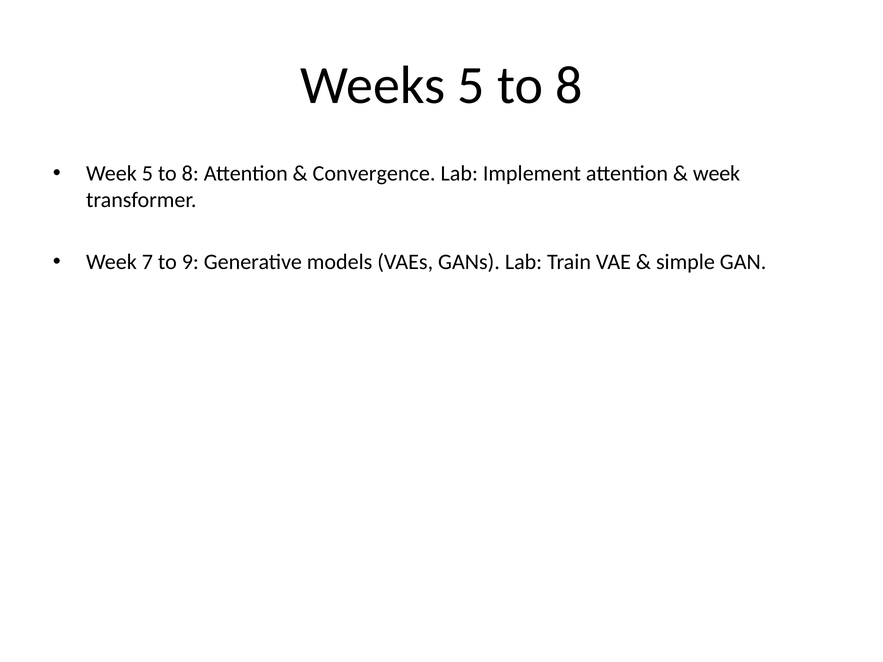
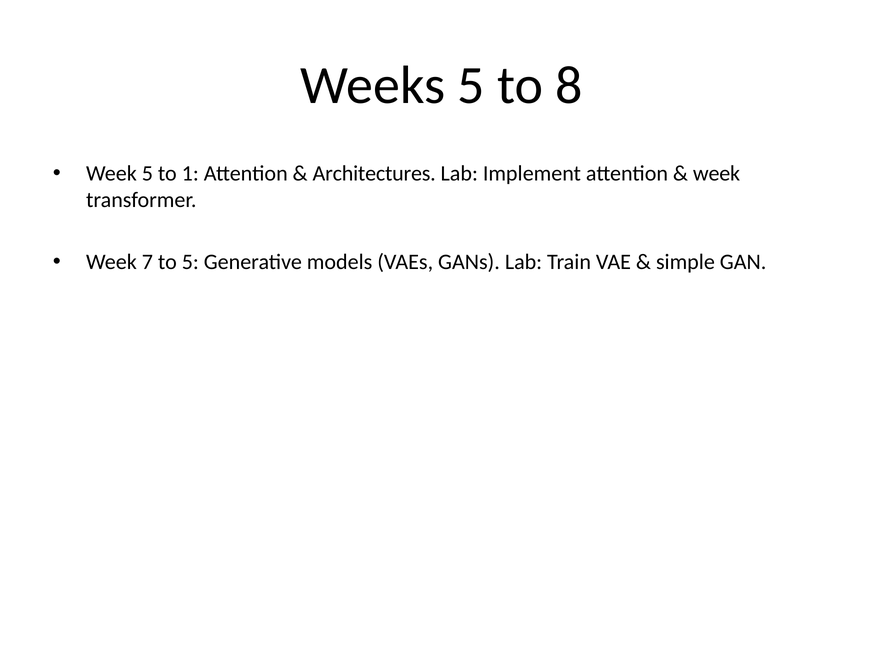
Week 5 to 8: 8 -> 1 (190, 174)
Convergence: Convergence -> Architectures (374, 174)
to 9: 9 -> 5 (190, 262)
